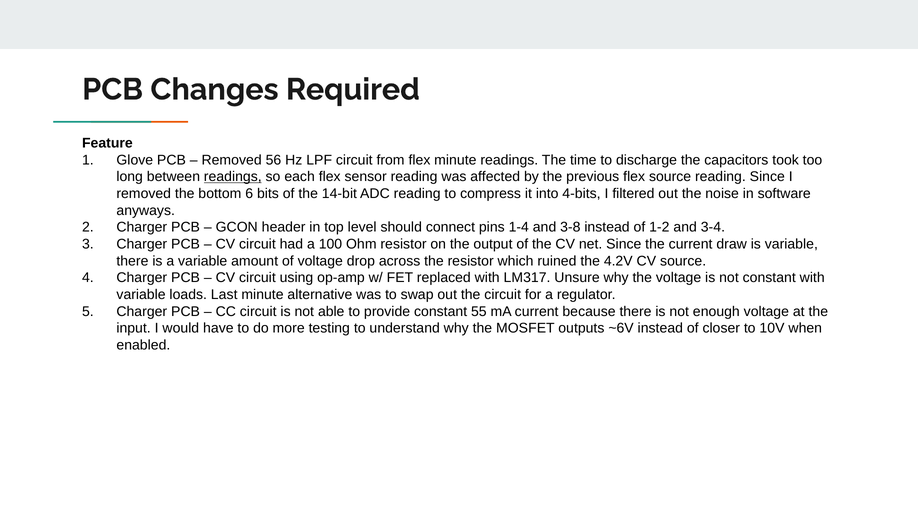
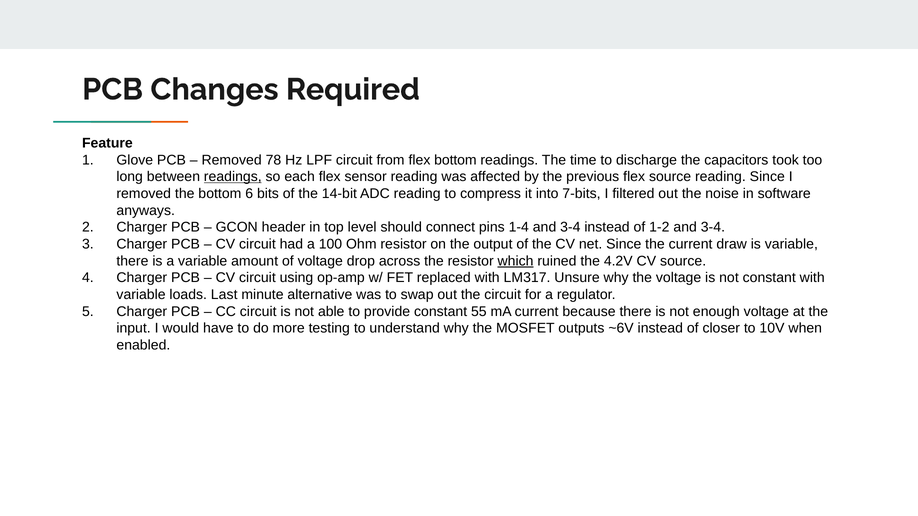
56: 56 -> 78 (273, 160)
flex minute: minute -> bottom (455, 160)
4-bits: 4-bits -> 7-bits (581, 194)
1-4 and 3-8: 3-8 -> 3-4 (570, 227)
which underline: none -> present (516, 261)
